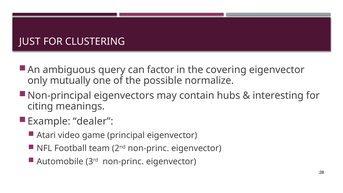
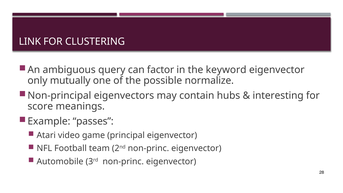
JUST: JUST -> LINK (30, 42)
covering: covering -> keyword (226, 70)
citing: citing -> score (40, 106)
dealer: dealer -> passes (93, 121)
